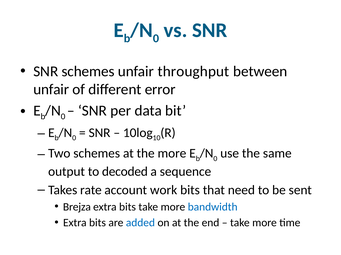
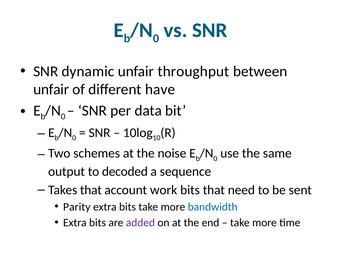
SNR schemes: schemes -> dynamic (88, 72)
error: error -> have (160, 90)
the more: more -> noise (172, 154)
Takes rate: rate -> that (91, 191)
Brejza: Brejza -> Parity (77, 207)
added colour: blue -> purple (140, 223)
